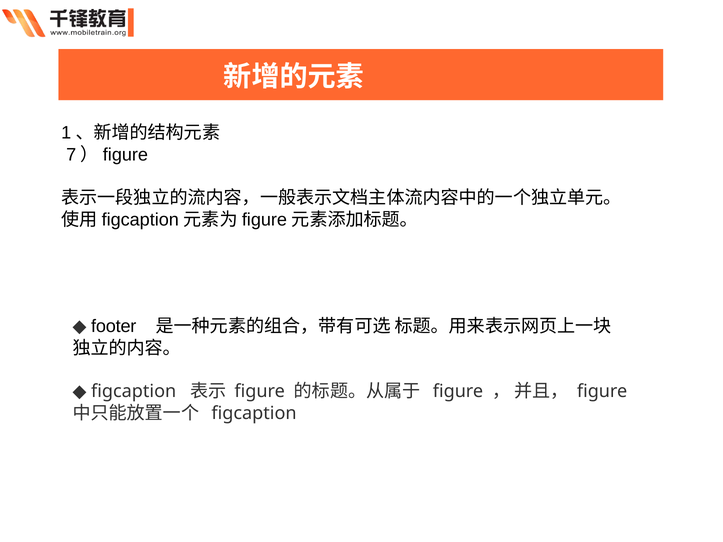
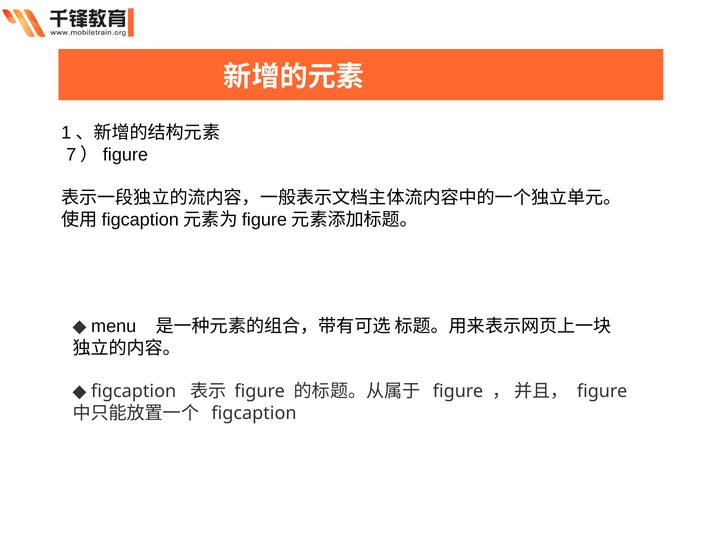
footer: footer -> menu (114, 327)
